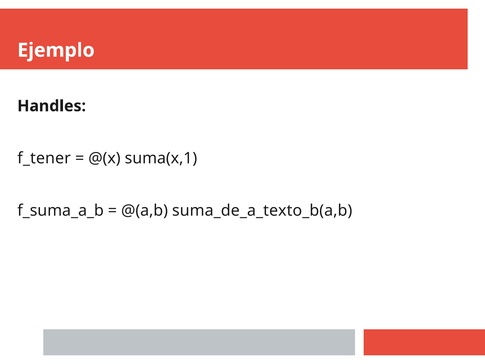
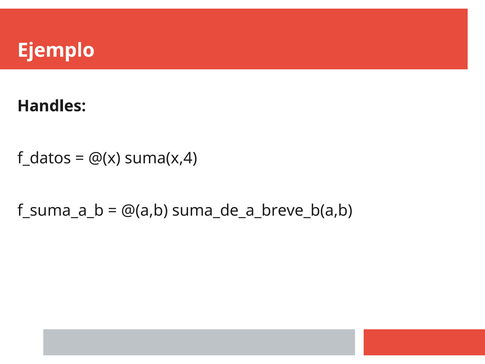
f_tener: f_tener -> f_datos (44, 158)
suma(x,1: suma(x,1 -> suma(x,4 (161, 158)
suma_de_a_texto_b(a,b: suma_de_a_texto_b(a,b -> suma_de_a_breve_b(a,b (262, 210)
